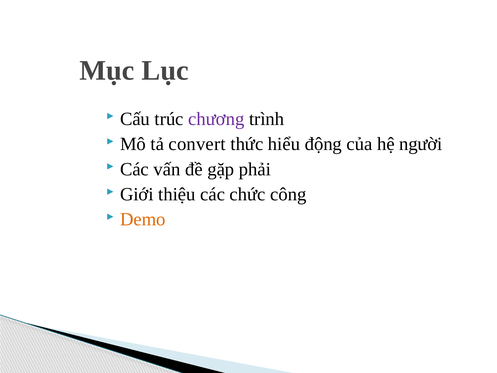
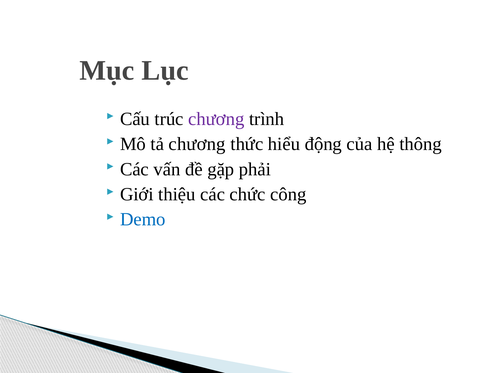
tả convert: convert -> chương (197, 144)
người: người -> thông (421, 144)
Demo colour: orange -> blue (143, 219)
